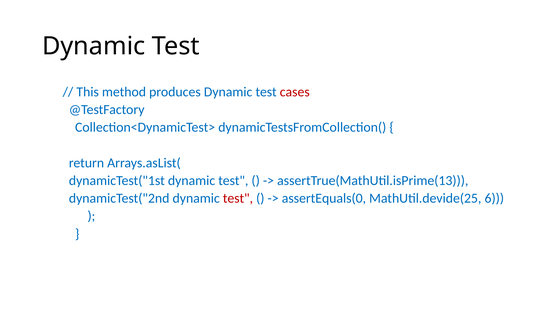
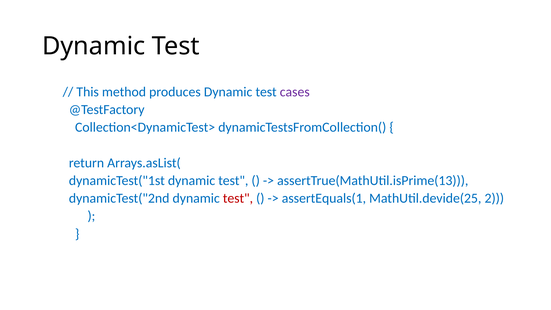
cases colour: red -> purple (295, 92)
assertEquals(0: assertEquals(0 -> assertEquals(1 (324, 198)
6: 6 -> 2 (494, 198)
